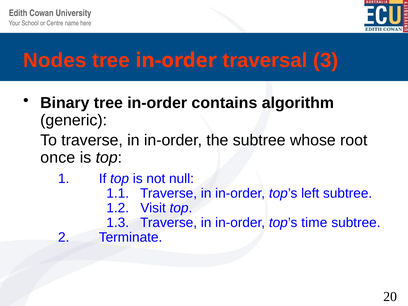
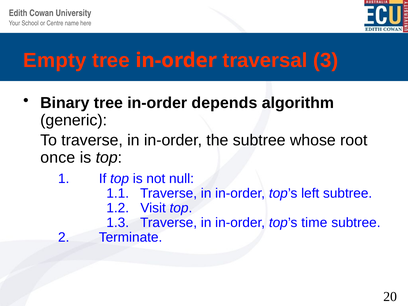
Nodes: Nodes -> Empty (55, 60)
contains: contains -> depends (224, 103)
